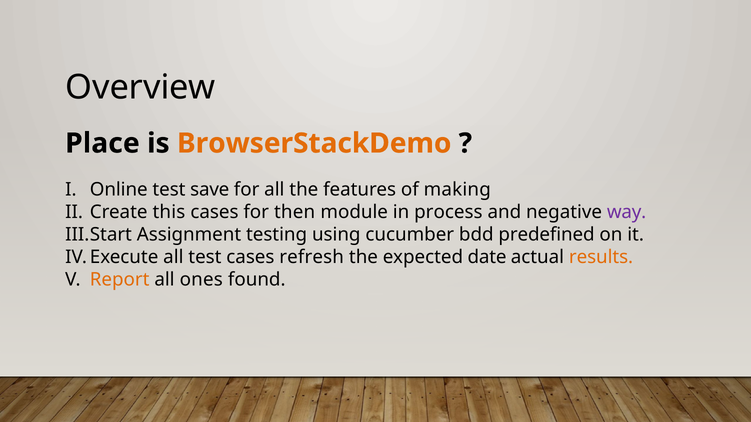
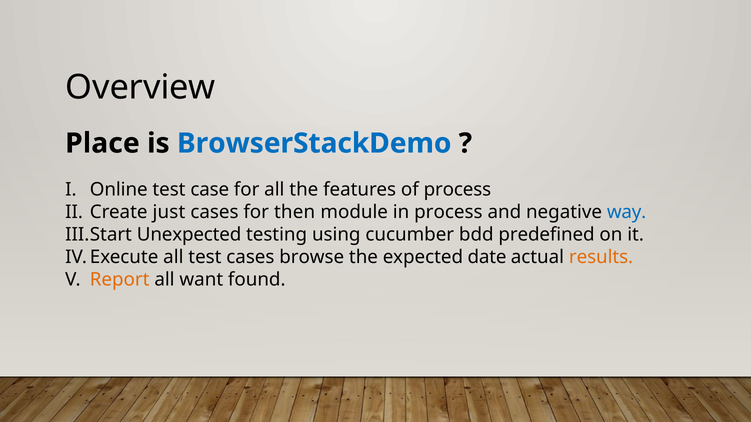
BrowserStackDemo colour: orange -> blue (314, 143)
save: save -> case (210, 190)
of making: making -> process (457, 190)
this: this -> just (169, 212)
way colour: purple -> blue (627, 212)
Assignment: Assignment -> Unexpected (189, 235)
refresh: refresh -> browse (312, 257)
ones: ones -> want (201, 280)
